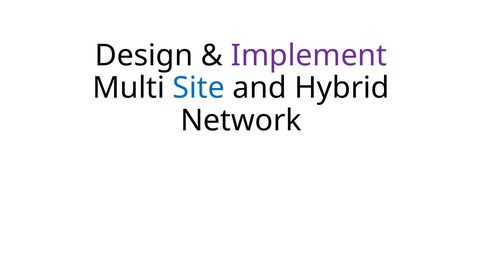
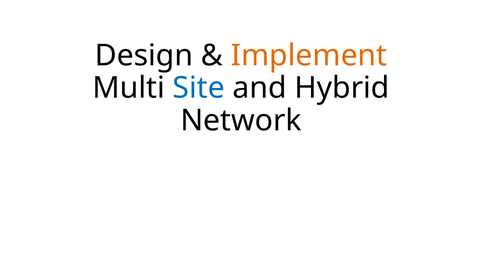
Implement colour: purple -> orange (309, 55)
